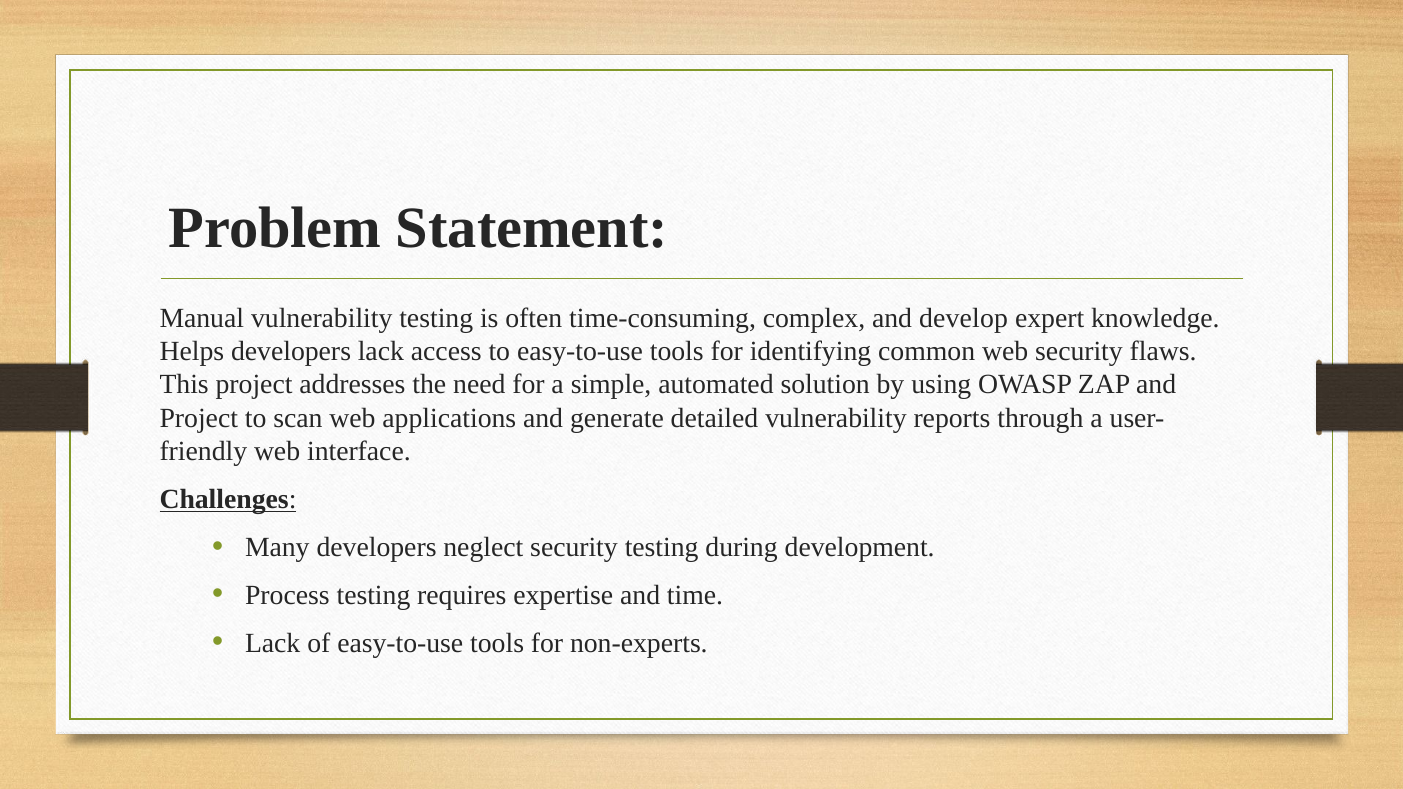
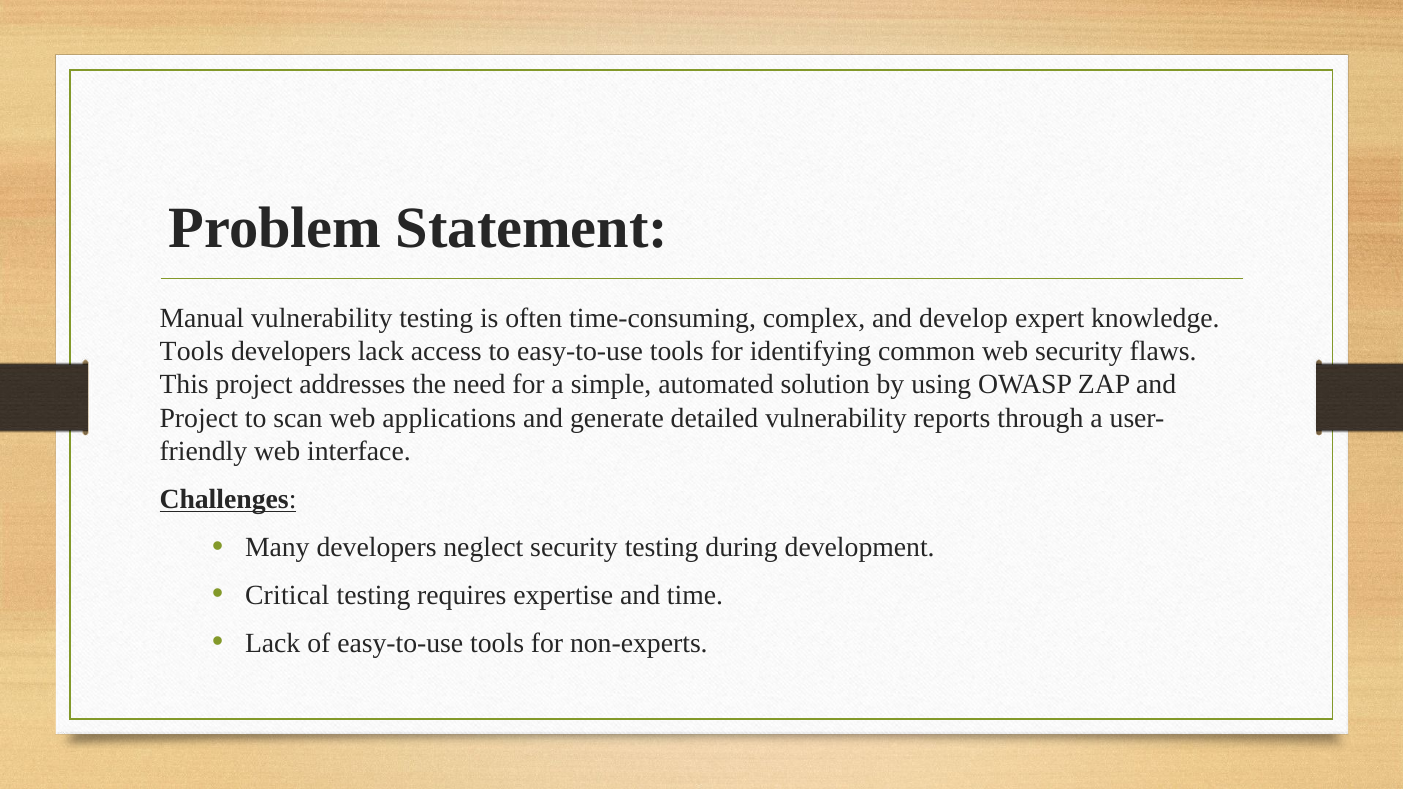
Helps: Helps -> Tools (192, 351)
Process: Process -> Critical (287, 595)
